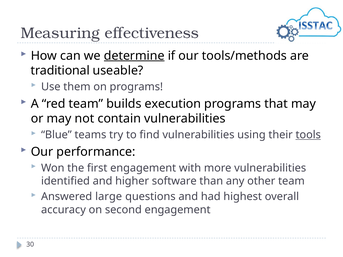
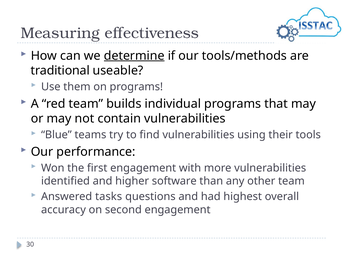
execution: execution -> individual (173, 104)
tools underline: present -> none (308, 135)
large: large -> tasks (109, 197)
